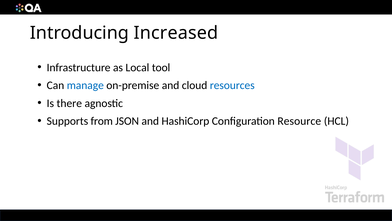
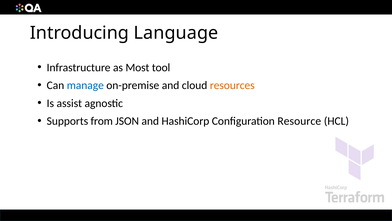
Increased: Increased -> Language (176, 33)
Local: Local -> Most (137, 67)
resources colour: blue -> orange (232, 85)
there: there -> assist (69, 103)
